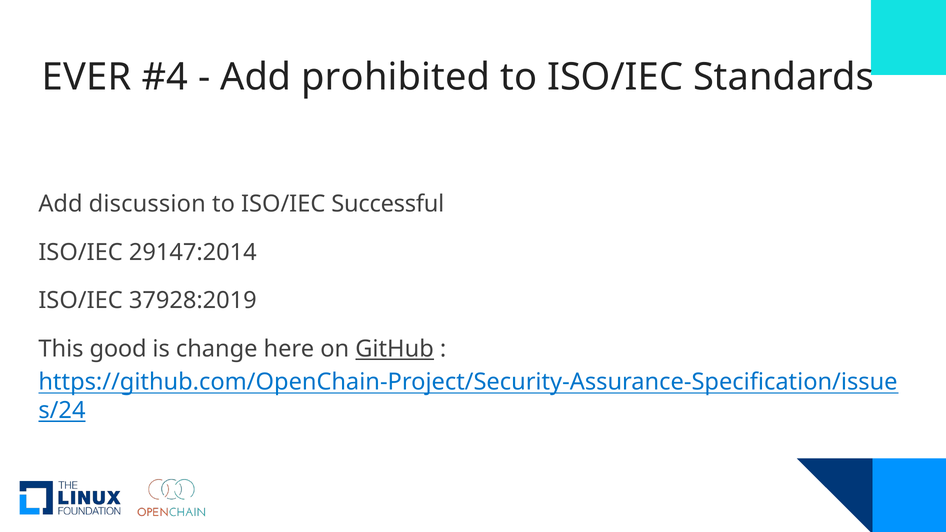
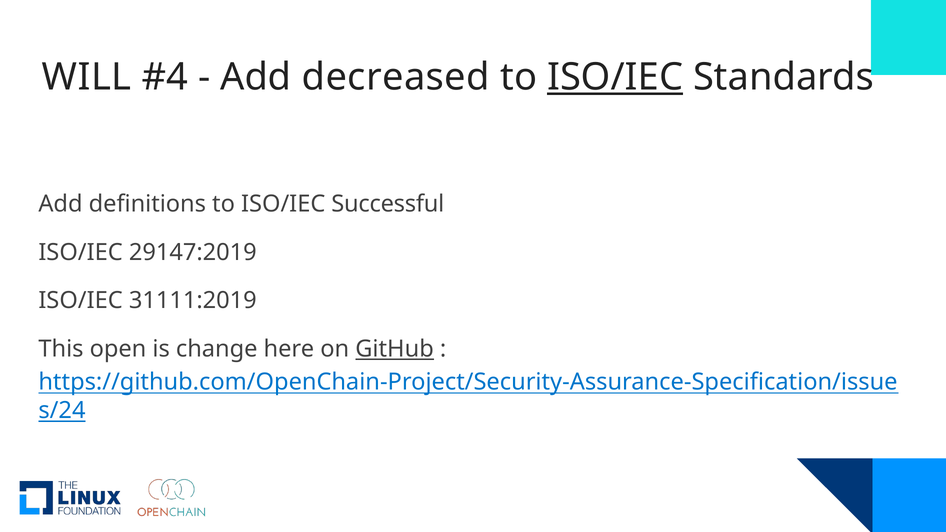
EVER: EVER -> WILL (87, 77)
prohibited: prohibited -> decreased (396, 77)
ISO/IEC underline: none -> present (615, 77)
discussion: discussion -> definitions (147, 204)
29147:2014: 29147:2014 -> 29147:2019 (193, 252)
37928:2019: 37928:2019 -> 31111:2019 (193, 301)
good: good -> open (118, 349)
